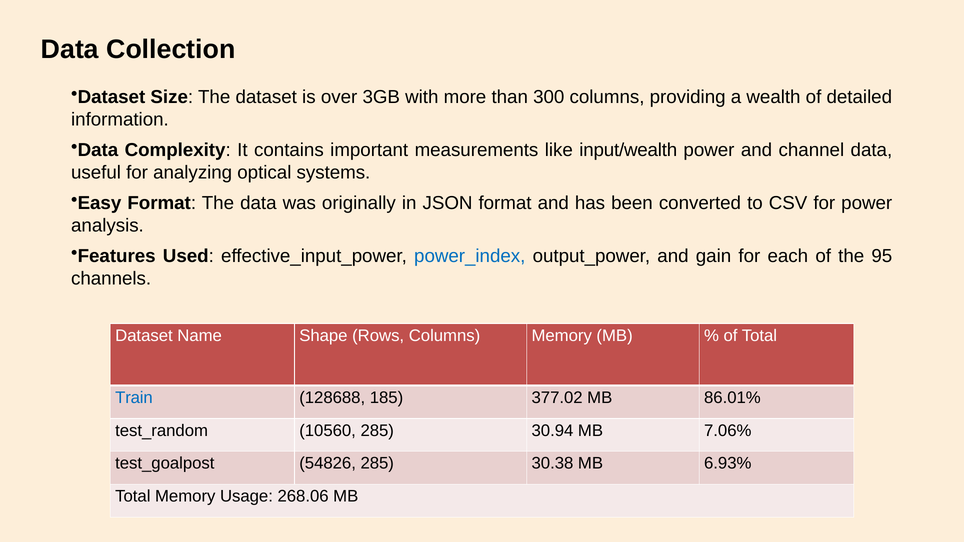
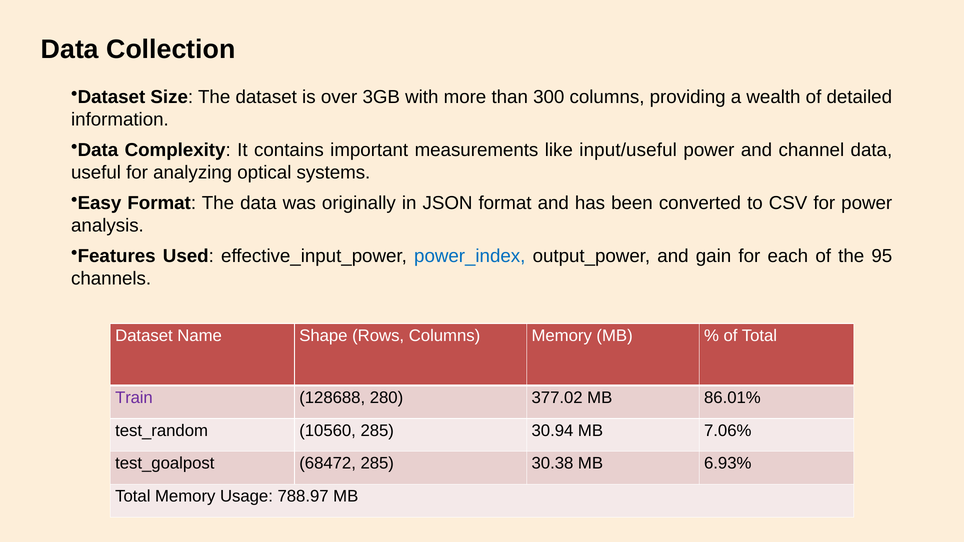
input/wealth: input/wealth -> input/useful (628, 150)
Train colour: blue -> purple (134, 398)
185: 185 -> 280 (386, 398)
54826: 54826 -> 68472 (328, 464)
268.06: 268.06 -> 788.97 (303, 497)
